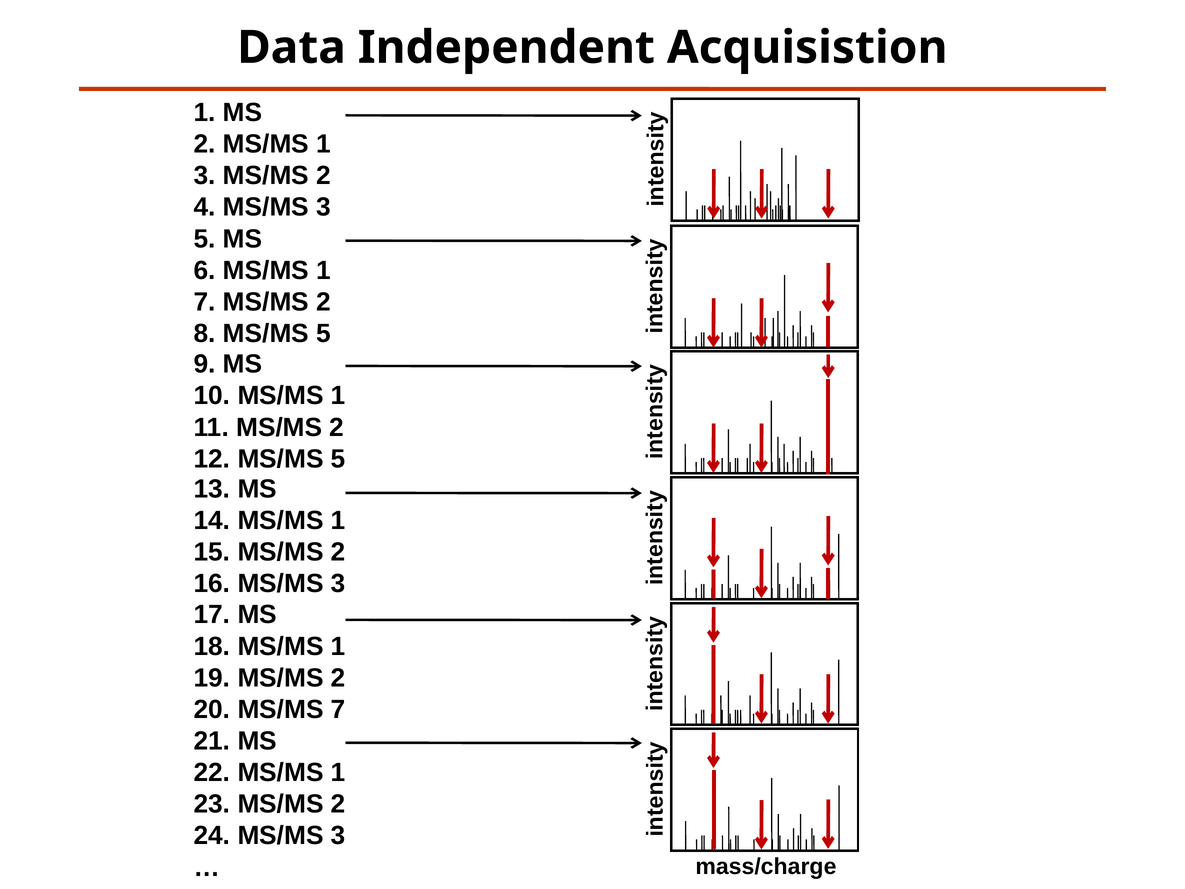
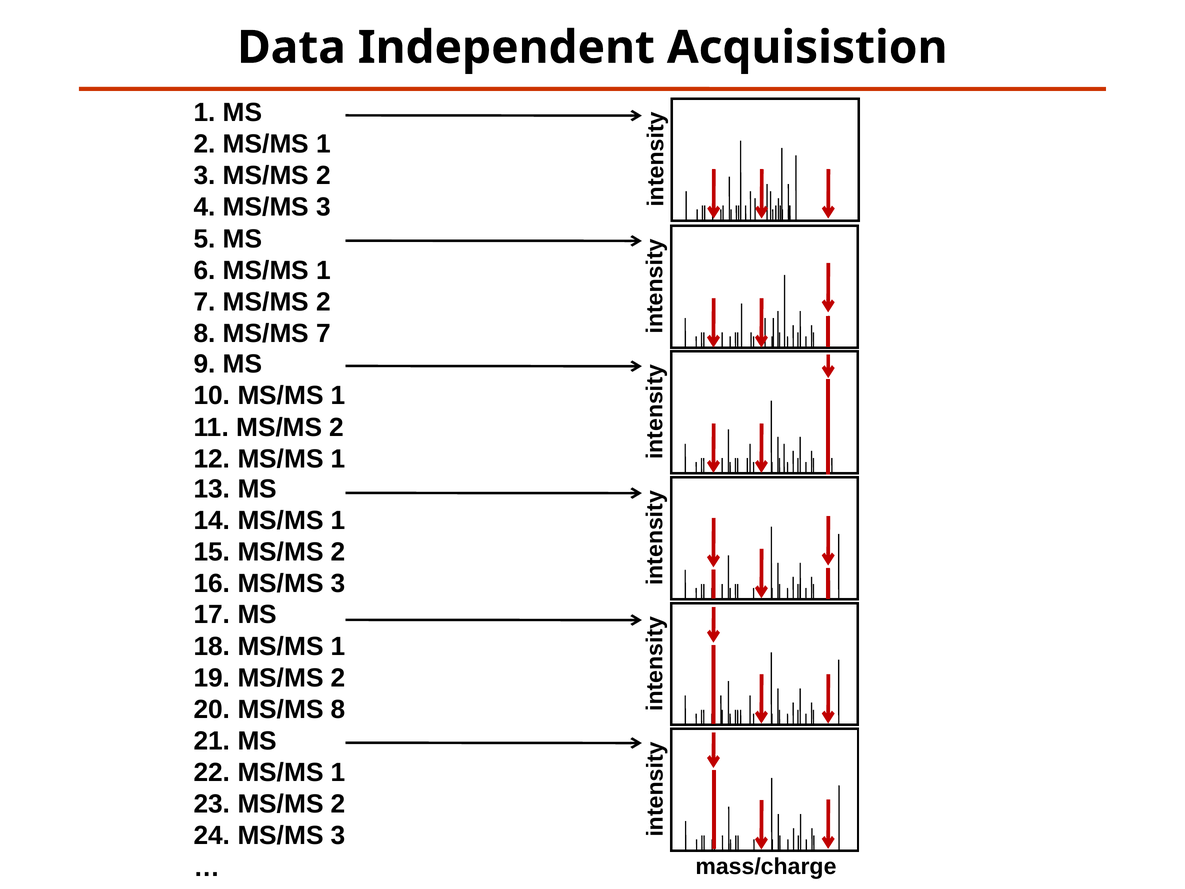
8 MS/MS 5: 5 -> 7 (323, 334)
12 MS/MS 5: 5 -> 1 (338, 459)
MS/MS 7: 7 -> 8 (338, 709)
